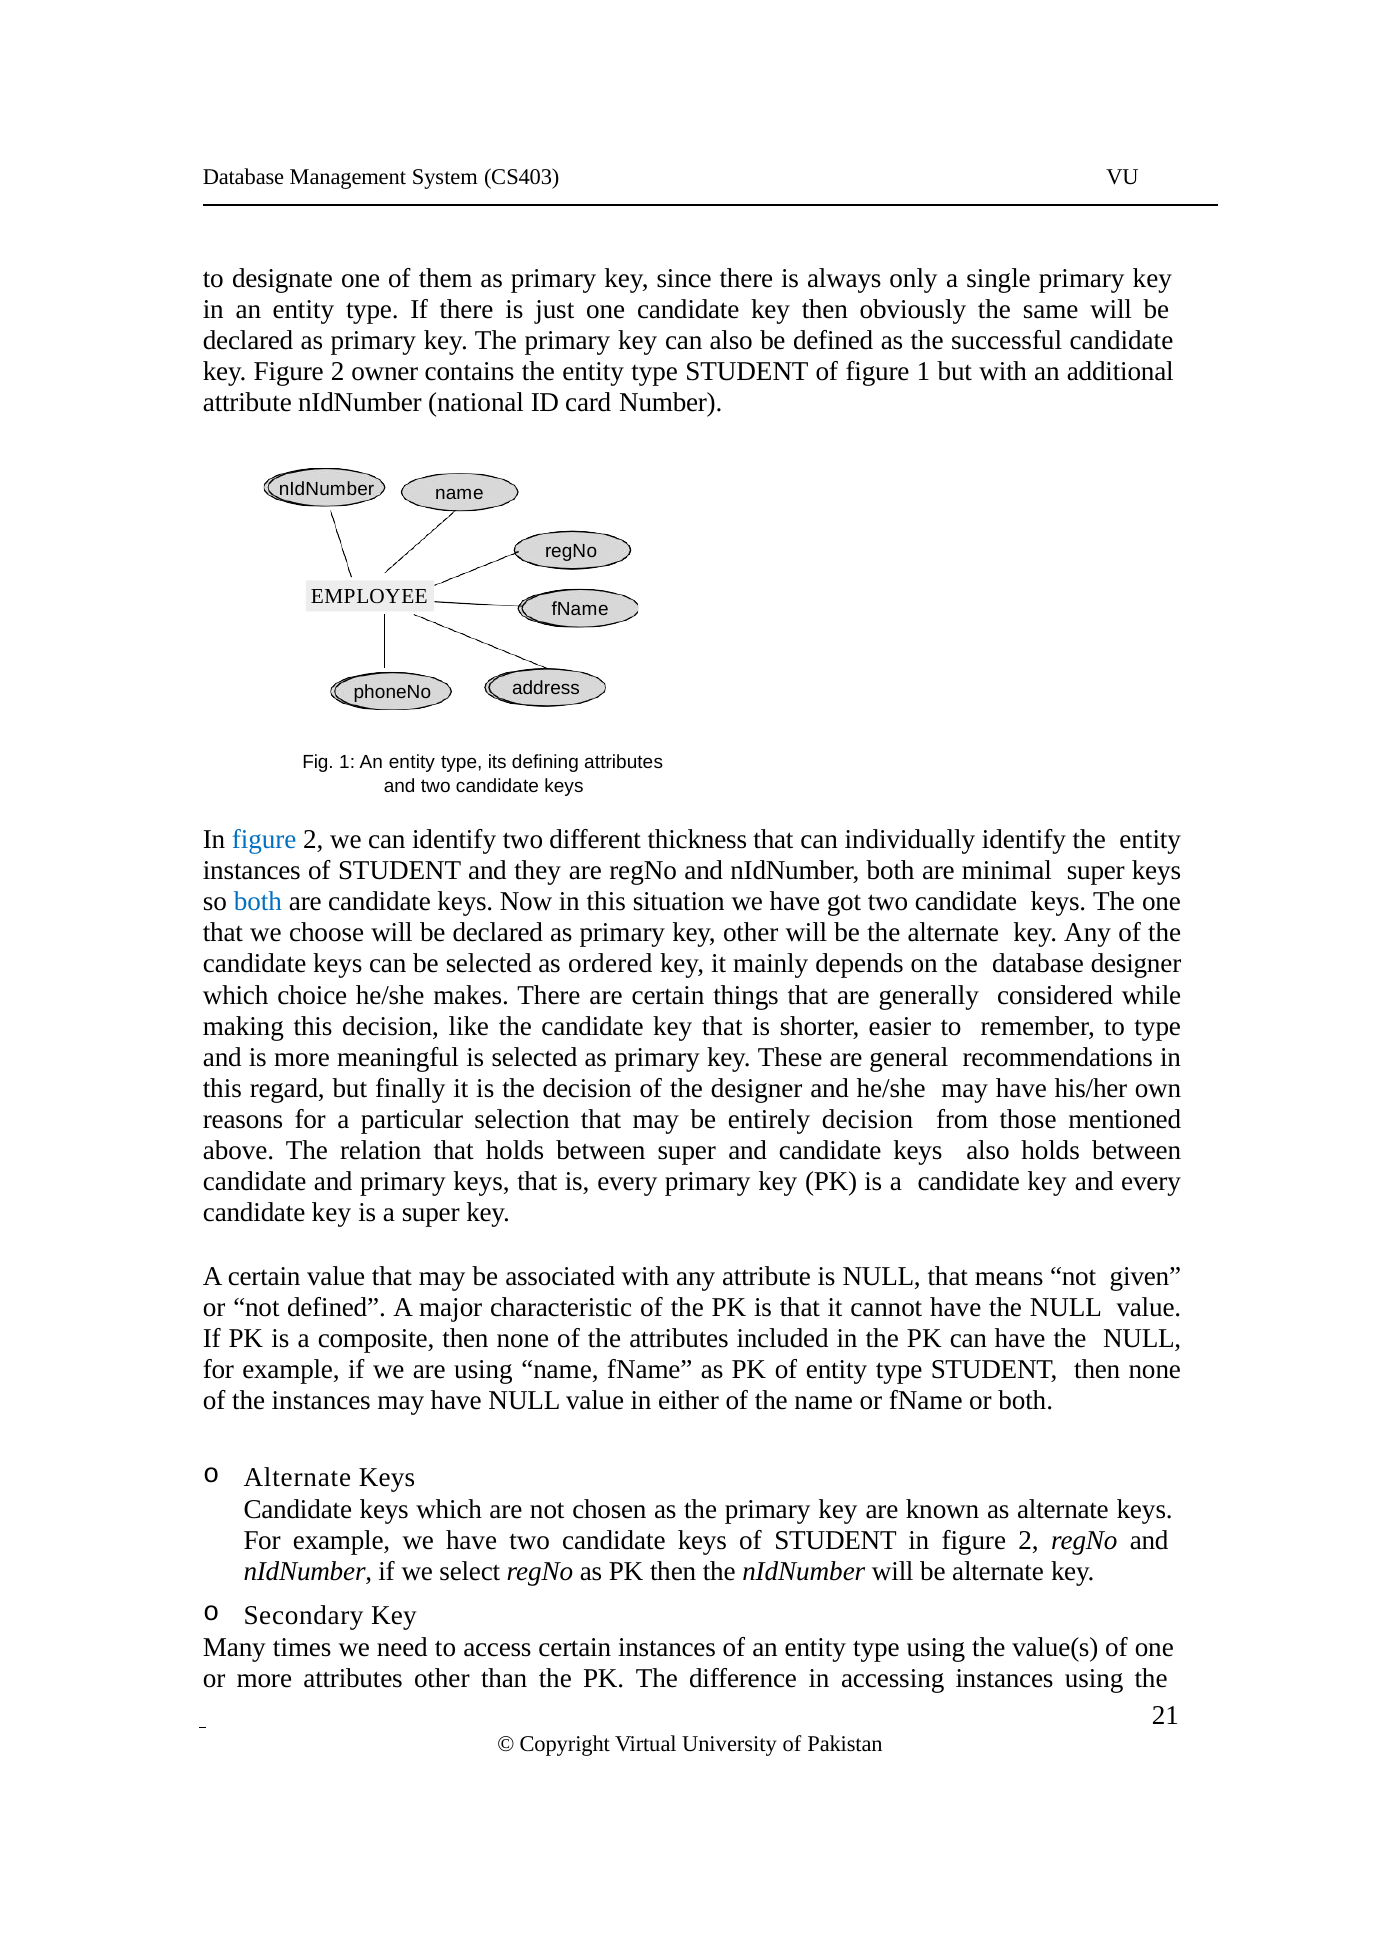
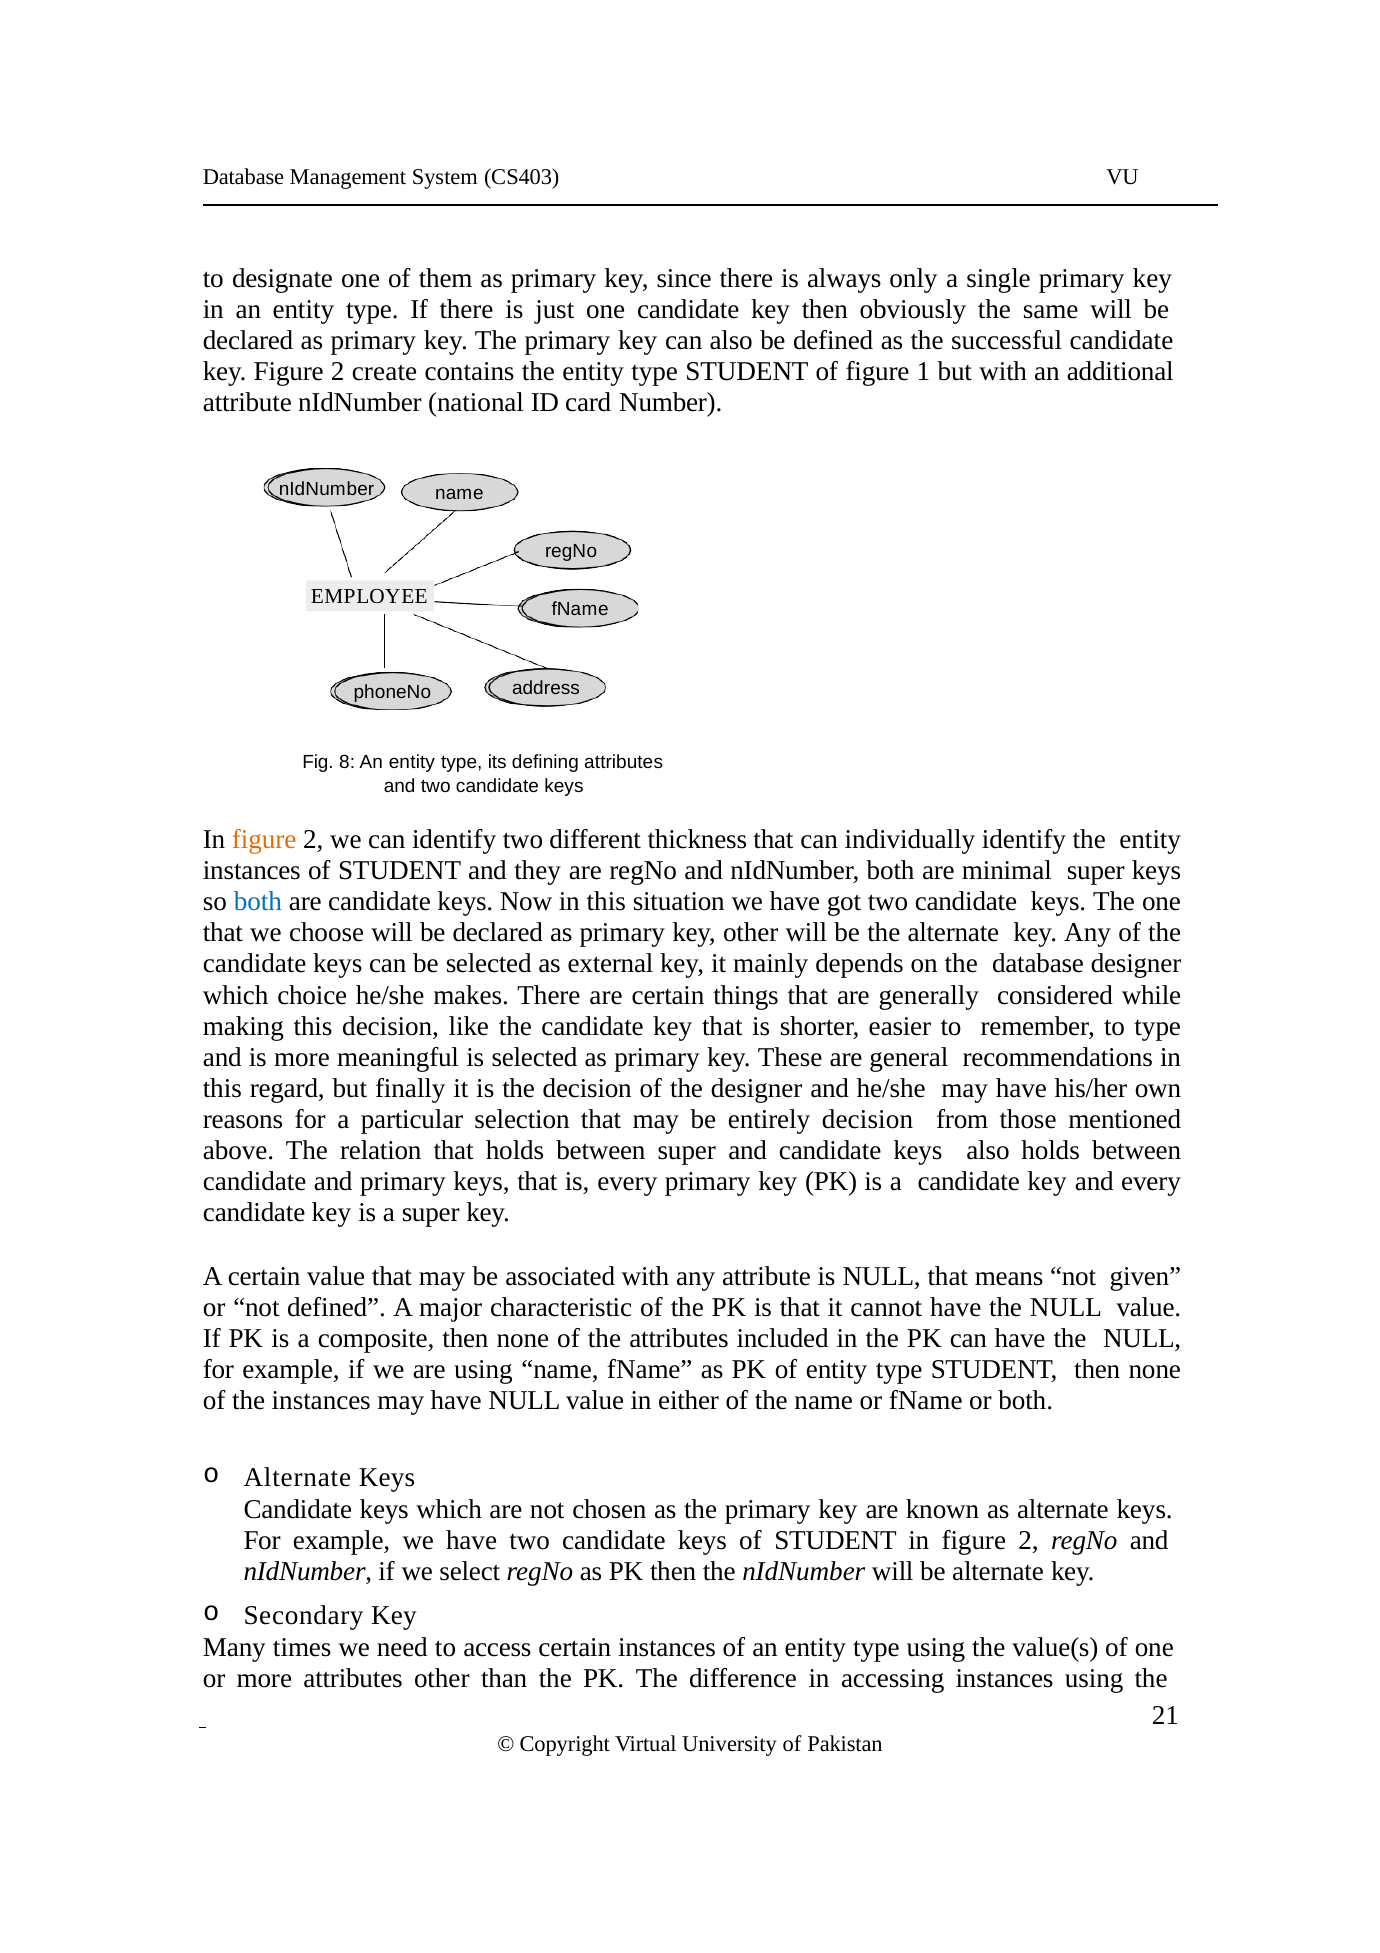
owner: owner -> create (385, 371)
Fig 1: 1 -> 8 (347, 763)
figure colour: blue -> orange (264, 840)
ordered: ordered -> external (611, 964)
